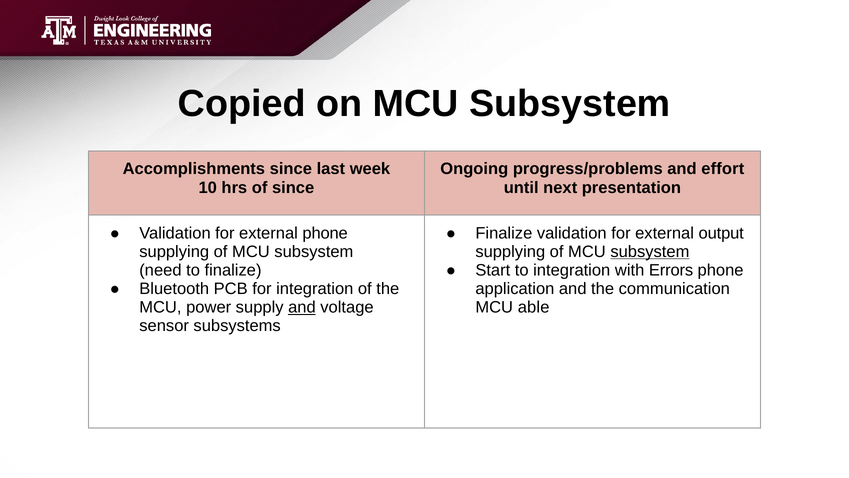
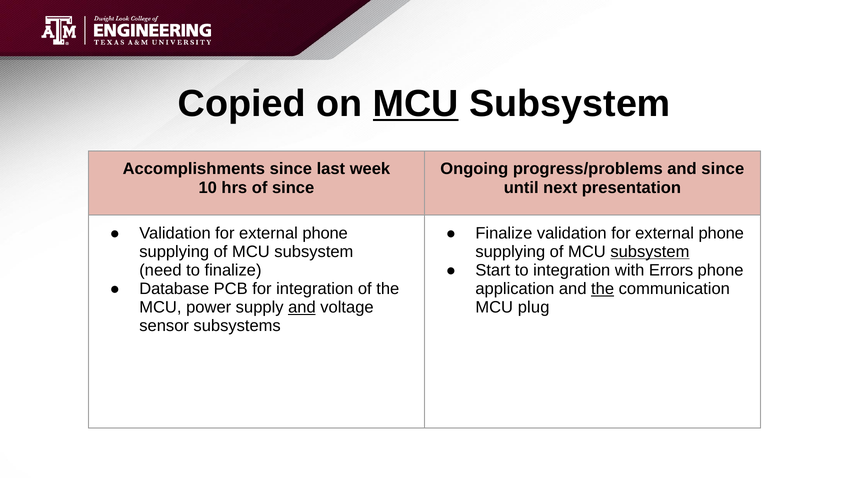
MCU underline: none -> present (416, 104)
and effort: effort -> since (723, 169)
output: output -> phone (721, 233)
Bluetooth: Bluetooth -> Database (174, 289)
the underline: none -> present (603, 289)
able: able -> plug (534, 307)
